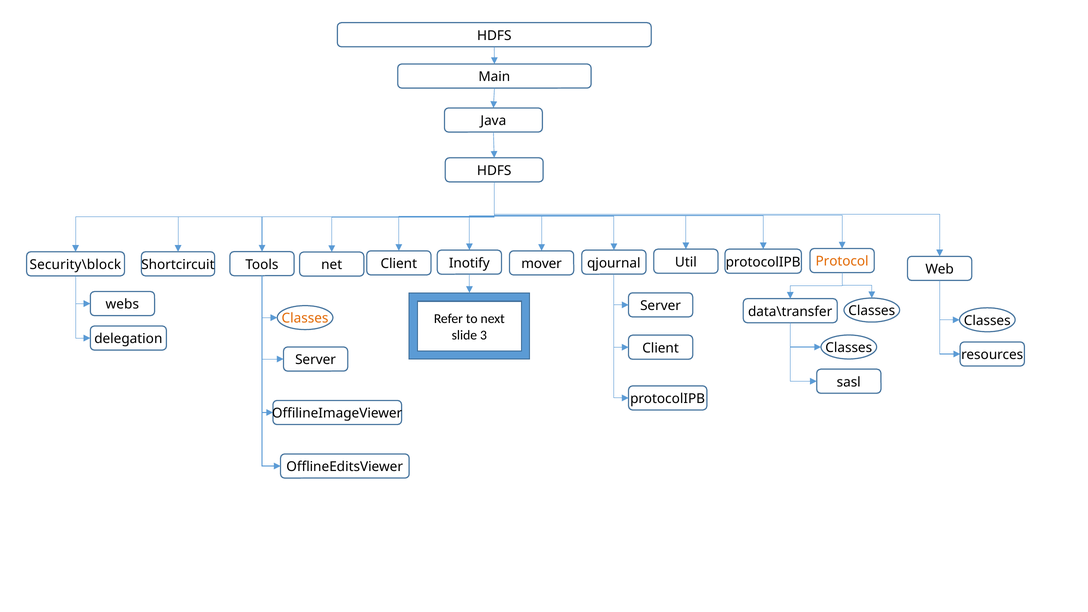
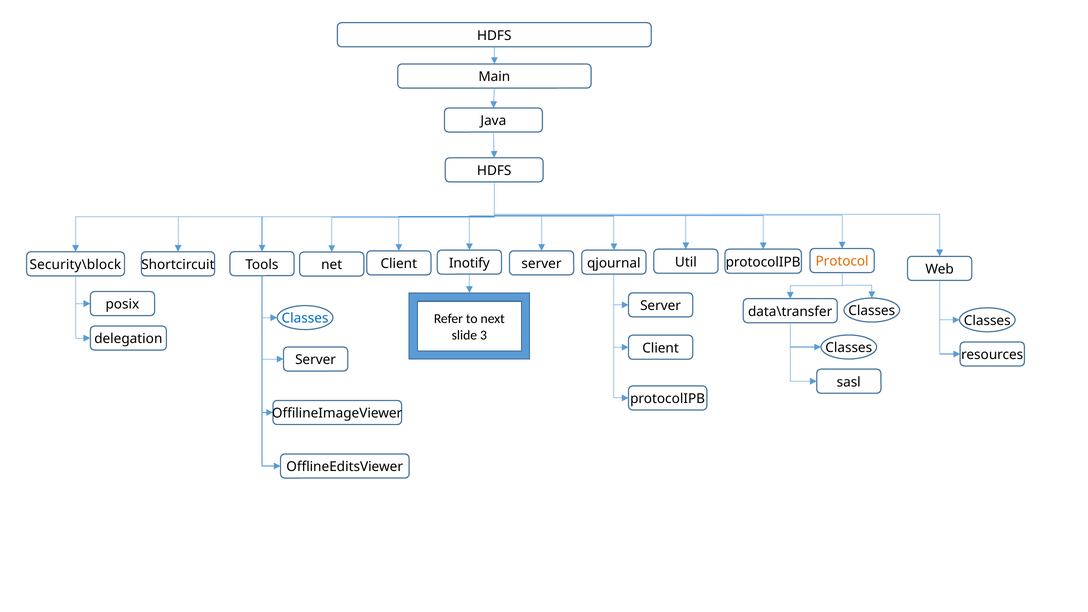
mover: mover -> server (541, 264)
webs: webs -> posix (122, 304)
Classes colour: orange -> blue (305, 319)
